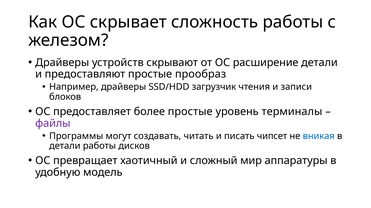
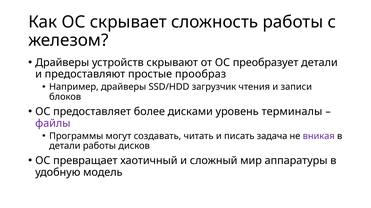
расширение: расширение -> преобразует (266, 63)
более простые: простые -> дисками (190, 112)
чипсет: чипсет -> задача (272, 136)
вникая colour: blue -> purple (319, 136)
